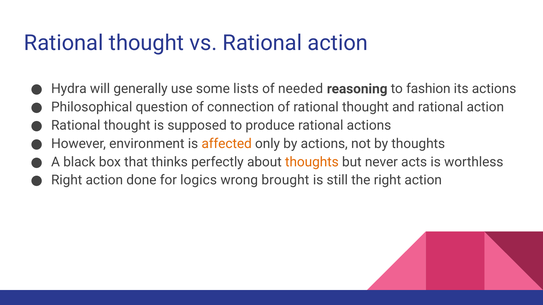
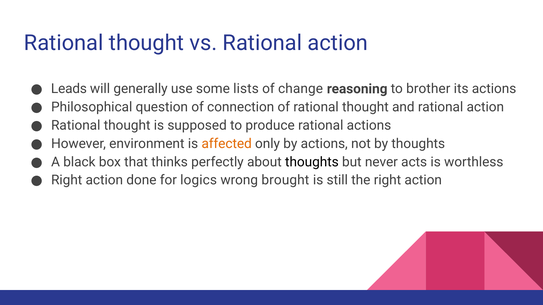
Hydra: Hydra -> Leads (69, 89)
needed: needed -> change (301, 89)
fashion: fashion -> brother (428, 89)
thoughts colour: orange -> black (312, 162)
